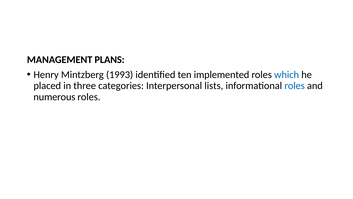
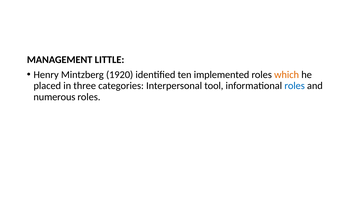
PLANS: PLANS -> LITTLE (110, 60)
1993: 1993 -> 1920 (120, 74)
which colour: blue -> orange (287, 74)
lists: lists -> tool (214, 86)
